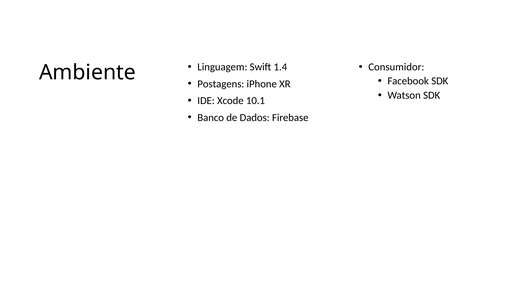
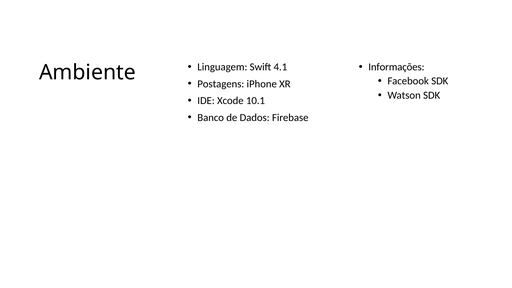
Consumidor: Consumidor -> Informações (396, 67)
1.4: 1.4 -> 4.1 (280, 67)
